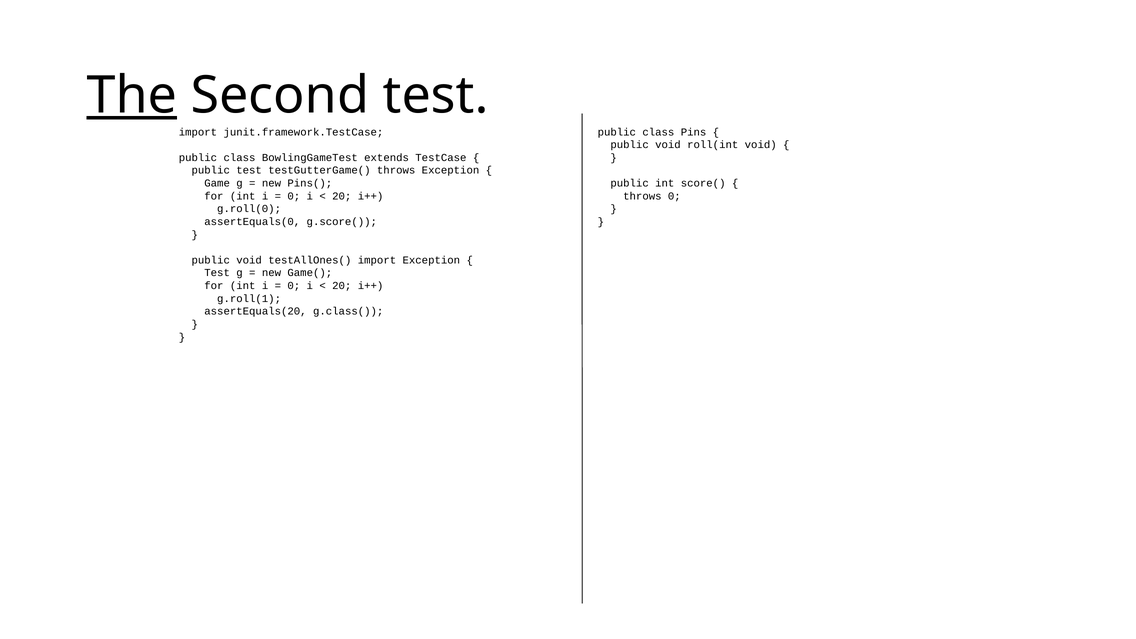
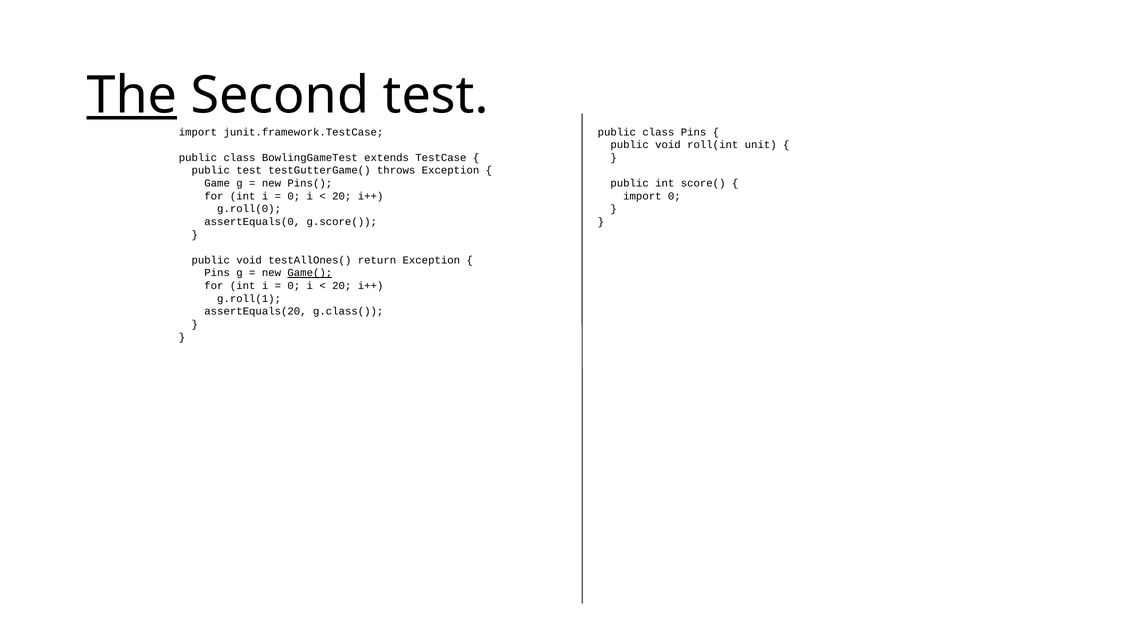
roll(int void: void -> unit (761, 145)
throws: throws -> import (642, 196)
testAllOnes( import: import -> return (377, 260)
Test: Test -> Pins (217, 273)
Game( underline: none -> present (310, 273)
